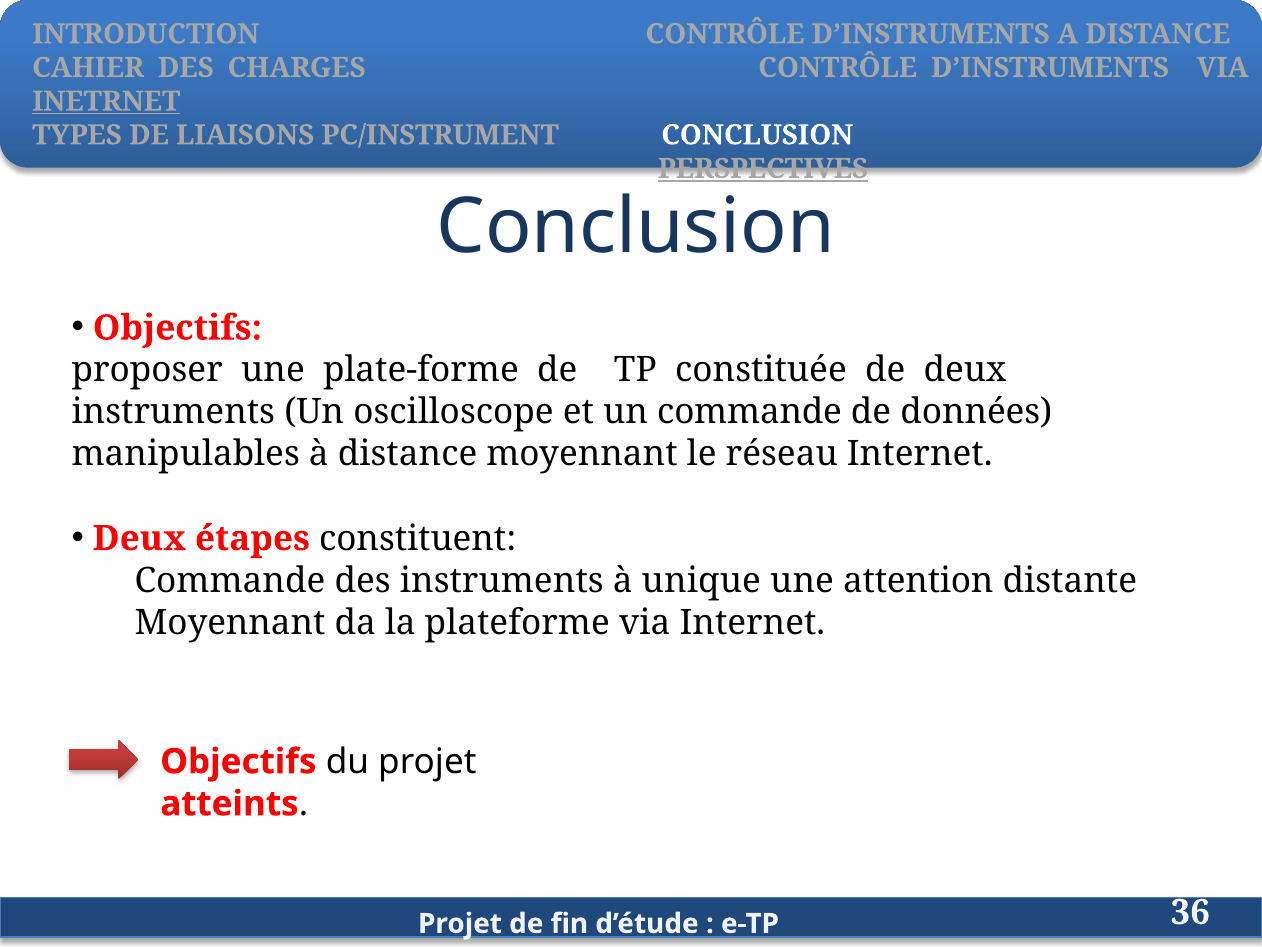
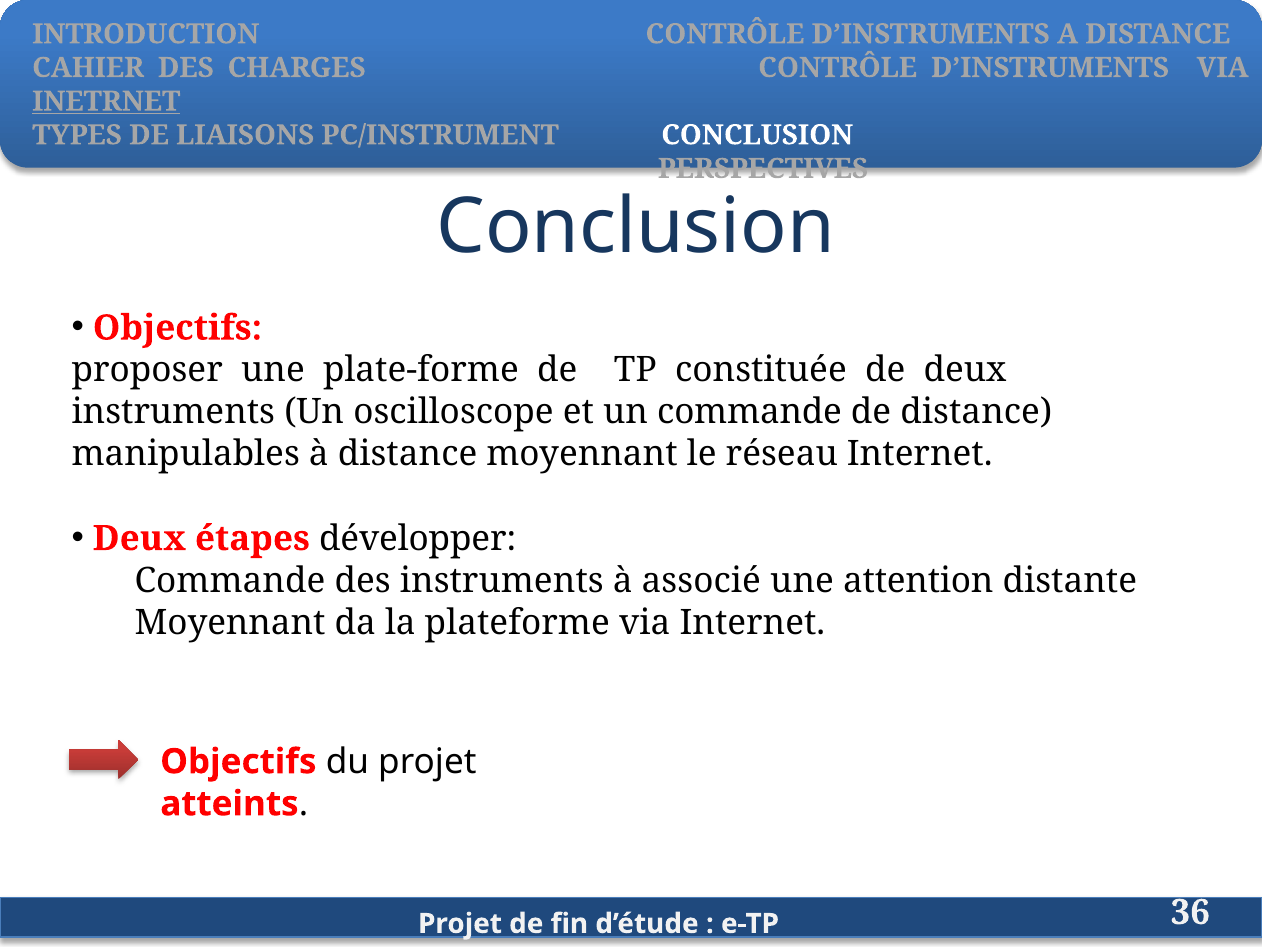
PERSPECTIVES underline: present -> none (763, 169)
de données: données -> distance (976, 412)
constituent: constituent -> développer (418, 538)
unique: unique -> associé (701, 580)
